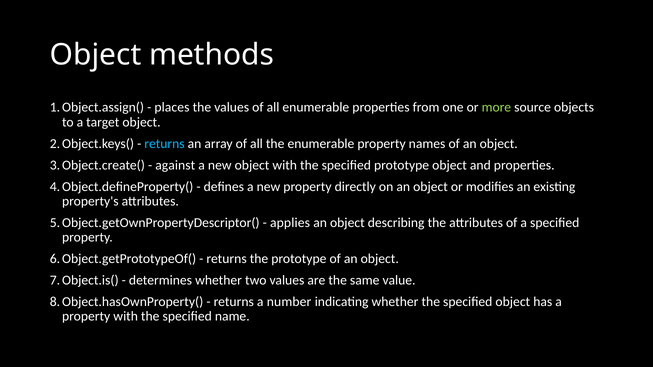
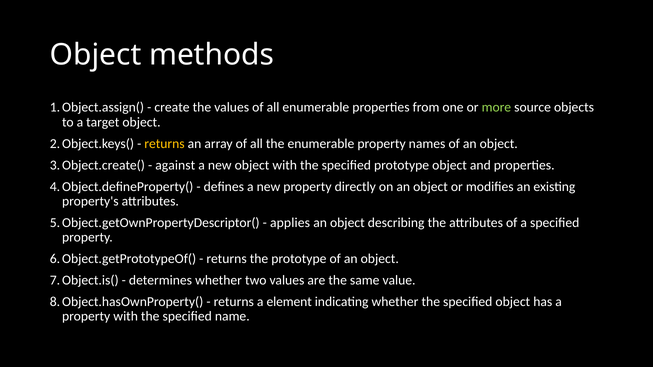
places: places -> create (172, 107)
returns colour: light blue -> yellow (164, 144)
number: number -> element (289, 302)
